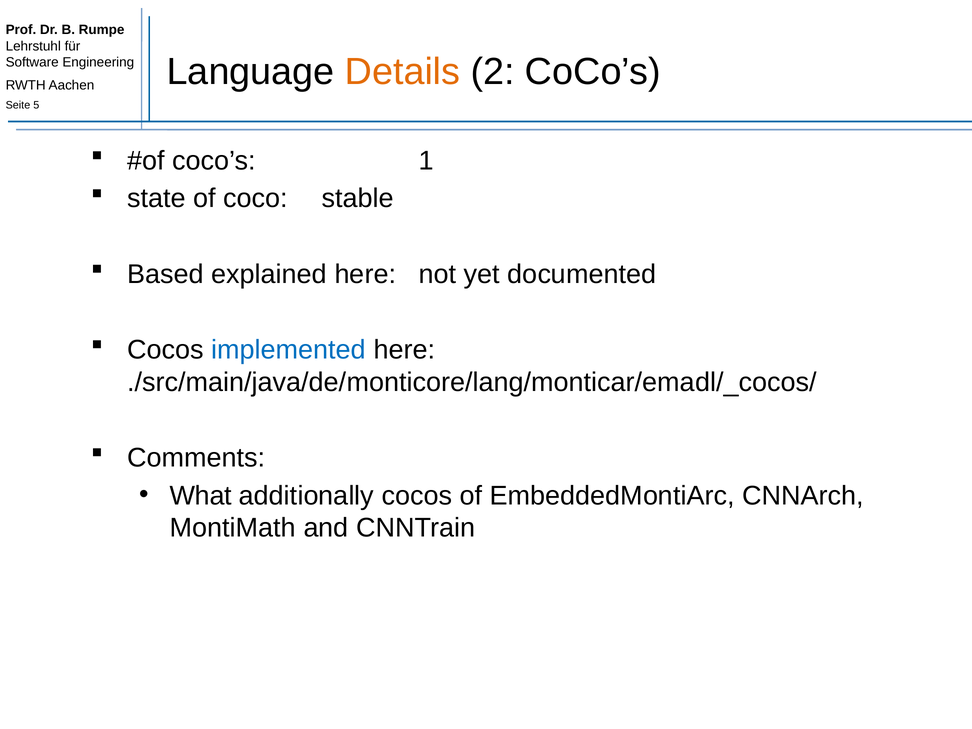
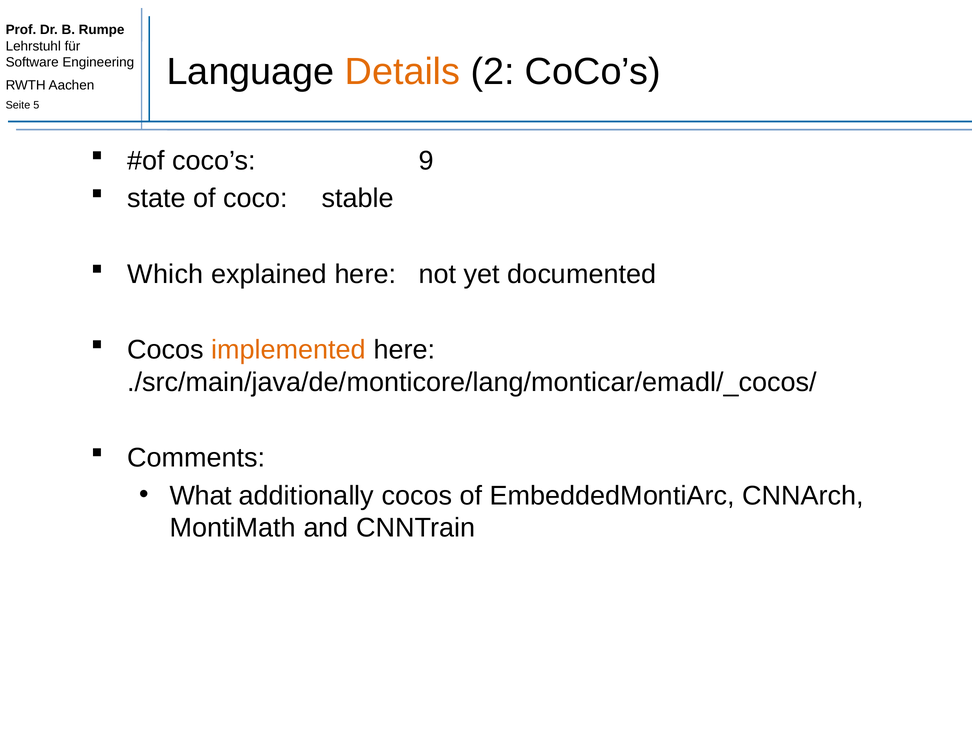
1: 1 -> 9 (426, 161)
Based: Based -> Which (165, 274)
implemented colour: blue -> orange (289, 350)
